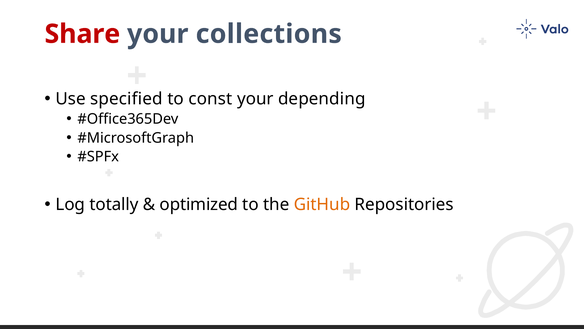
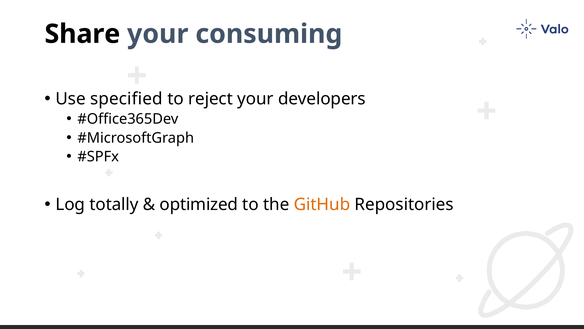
Share colour: red -> black (82, 34)
collections: collections -> consuming (269, 34)
const: const -> reject (211, 99)
depending: depending -> developers (322, 99)
